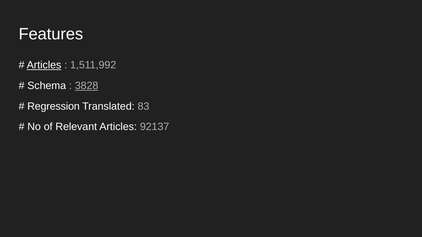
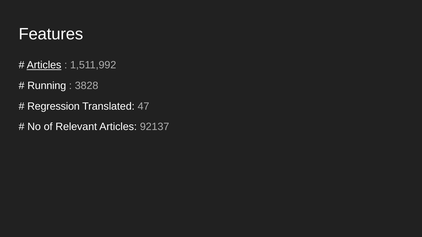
Schema: Schema -> Running (47, 86)
3828 underline: present -> none (87, 86)
83: 83 -> 47 (143, 106)
